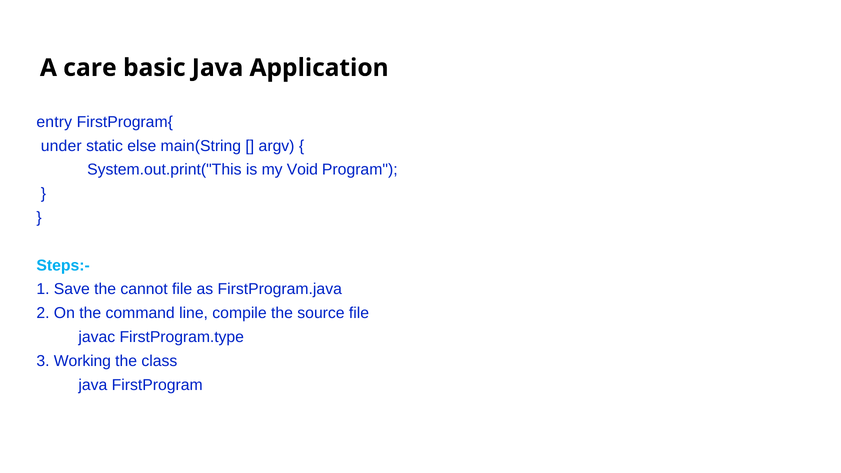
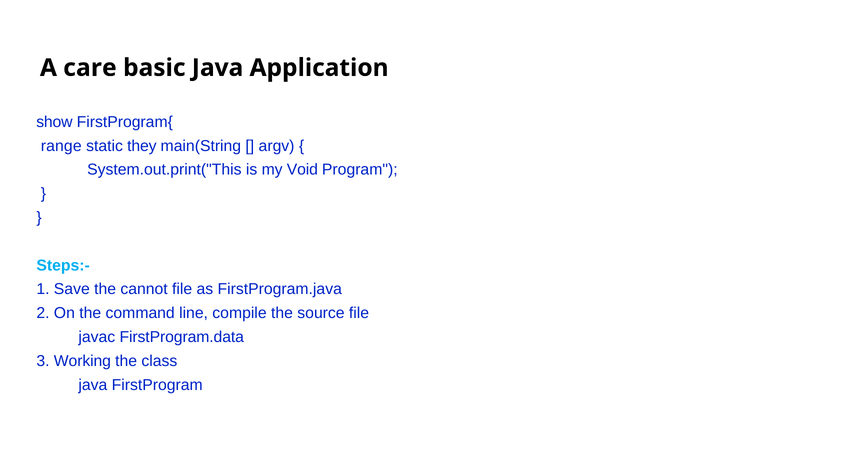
entry: entry -> show (54, 122)
under: under -> range (61, 146)
else: else -> they (142, 146)
FirstProgram.type: FirstProgram.type -> FirstProgram.data (182, 337)
